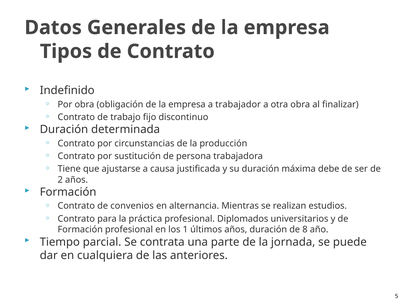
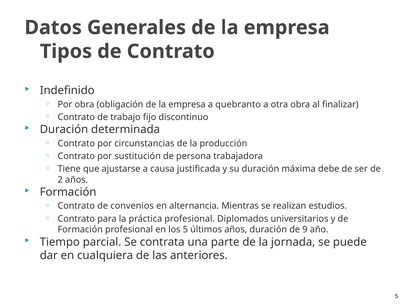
trabajador: trabajador -> quebranto (238, 104)
los 1: 1 -> 5 (185, 230)
8: 8 -> 9 (305, 230)
